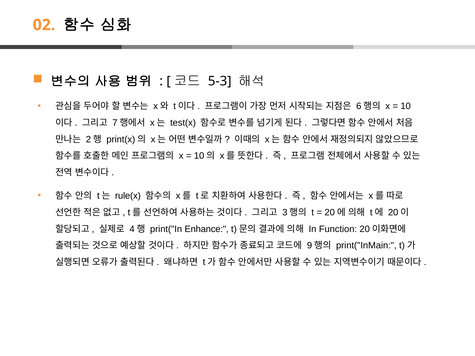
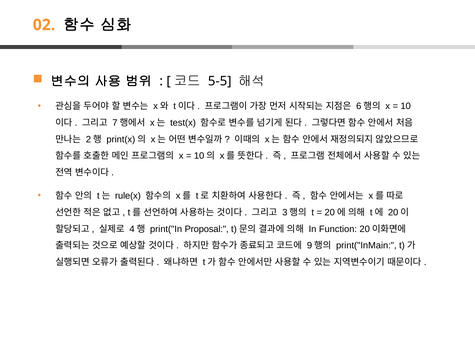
5-3: 5-3 -> 5-5 (220, 81)
Enhance: Enhance -> Proposal (207, 229)
